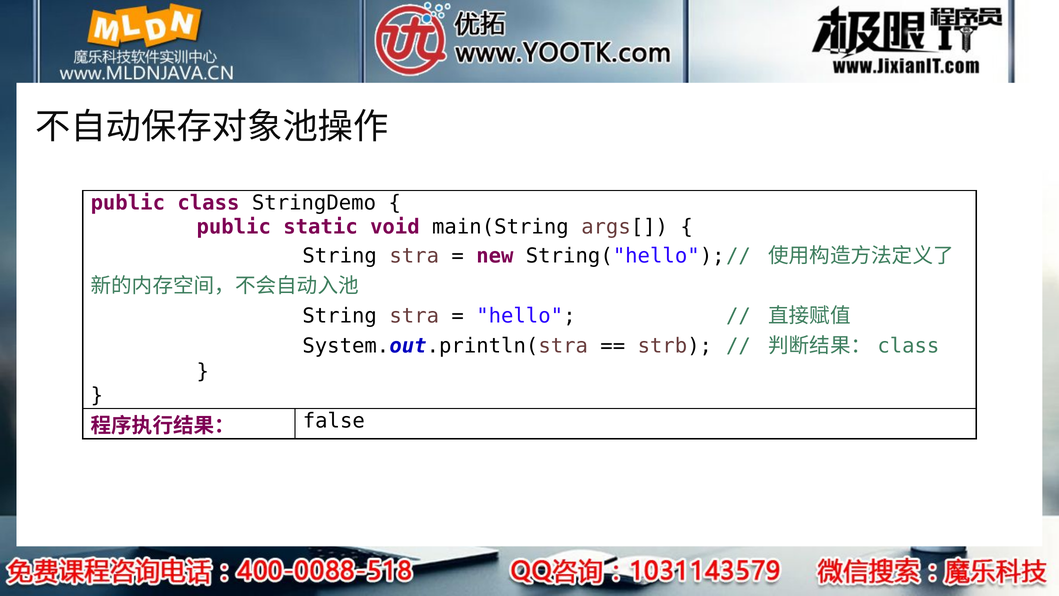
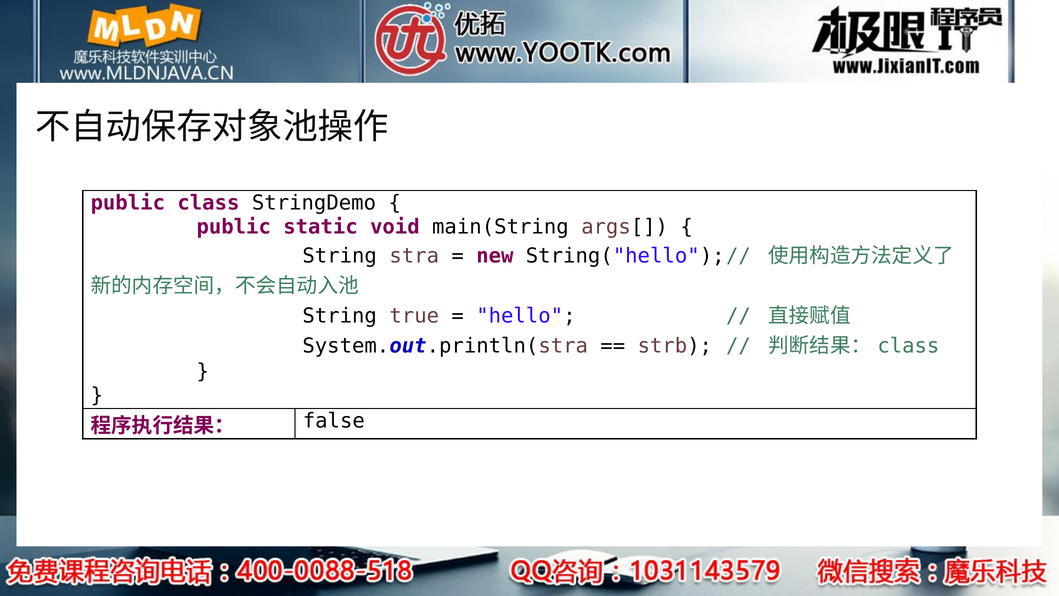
stra: stra -> true (414, 316)
